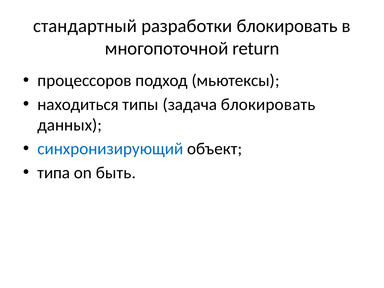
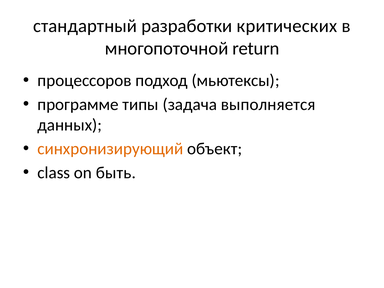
разработки блокировать: блокировать -> критических (287, 26)
находиться: находиться -> программе (78, 104)
задача блокировать: блокировать -> выполняется (268, 104)
синхронизирующий colour: blue -> orange (110, 149)
типа: типа -> class (54, 173)
